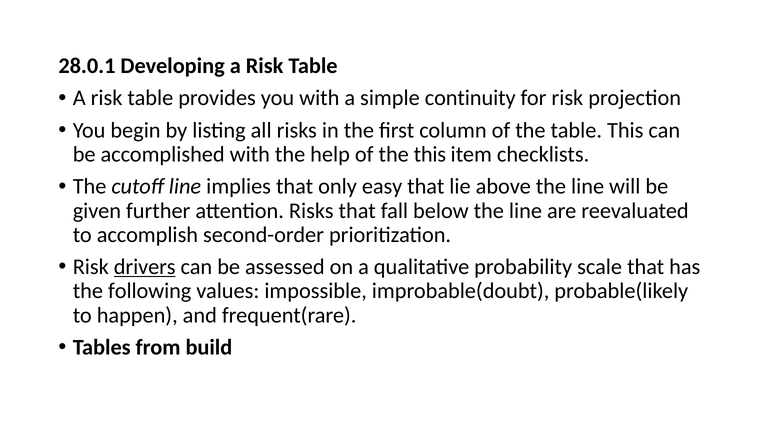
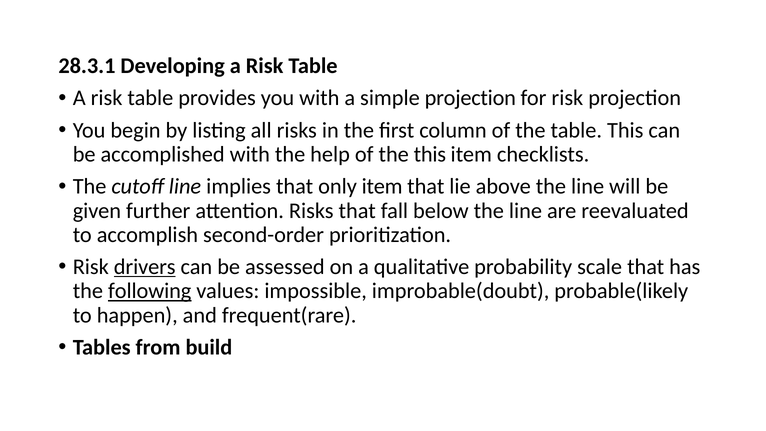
28.0.1: 28.0.1 -> 28.3.1 (87, 66)
simple continuity: continuity -> projection (470, 98)
only easy: easy -> item (382, 186)
following underline: none -> present (150, 291)
